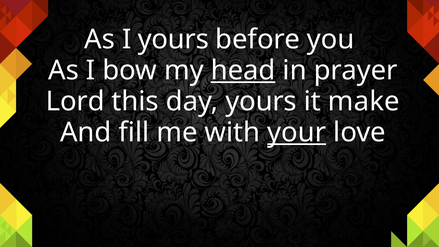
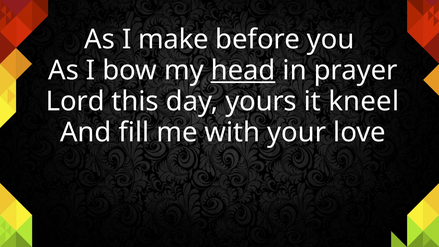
I yours: yours -> make (173, 40)
make: make -> kneel (364, 101)
your underline: present -> none (297, 132)
